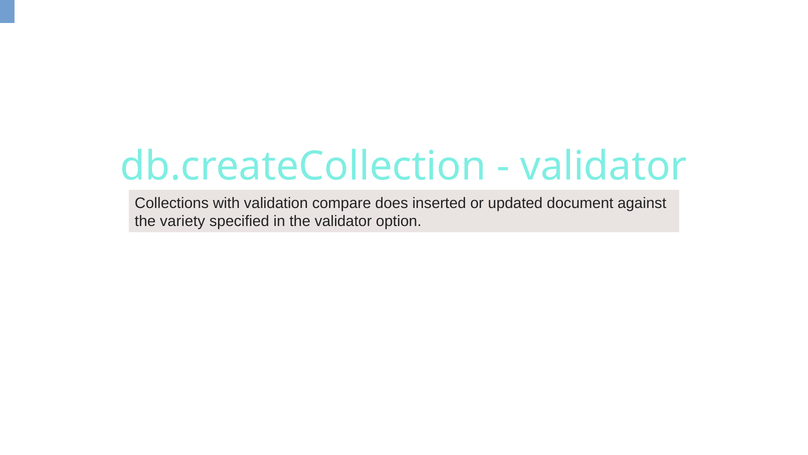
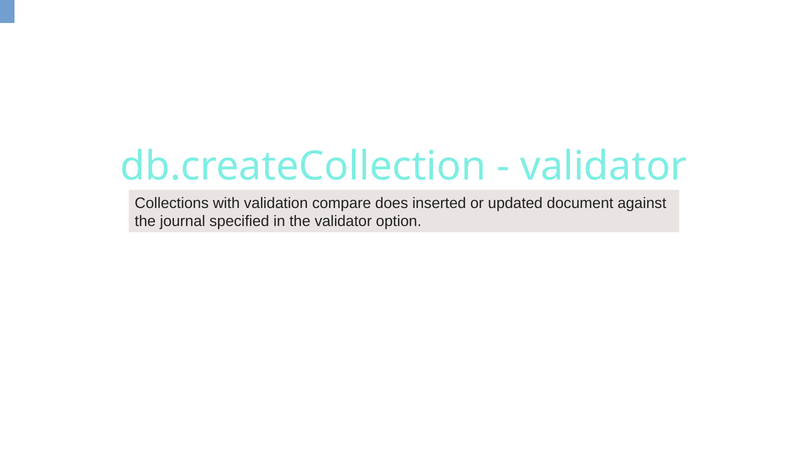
variety: variety -> journal (183, 221)
